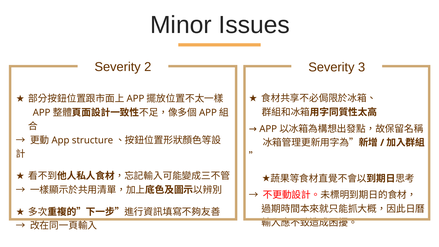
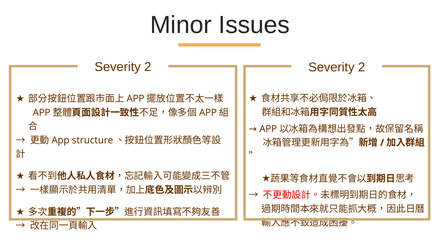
3: 3 -> 2 (362, 67)
